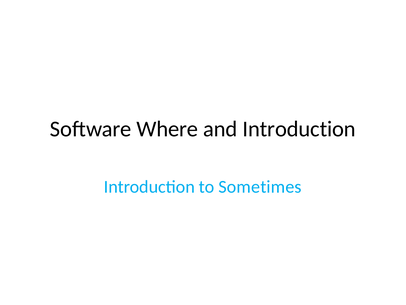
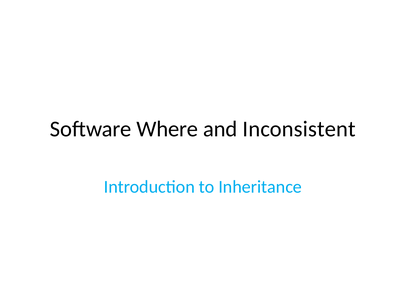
and Introduction: Introduction -> Inconsistent (299, 129)
Sometimes: Sometimes -> Inheritance (260, 187)
